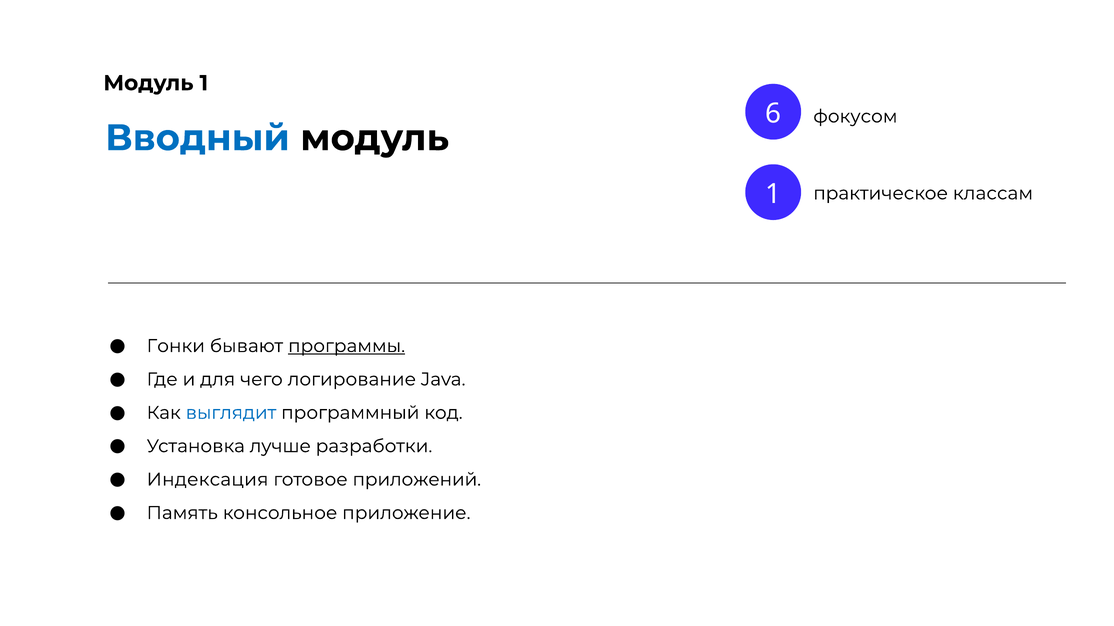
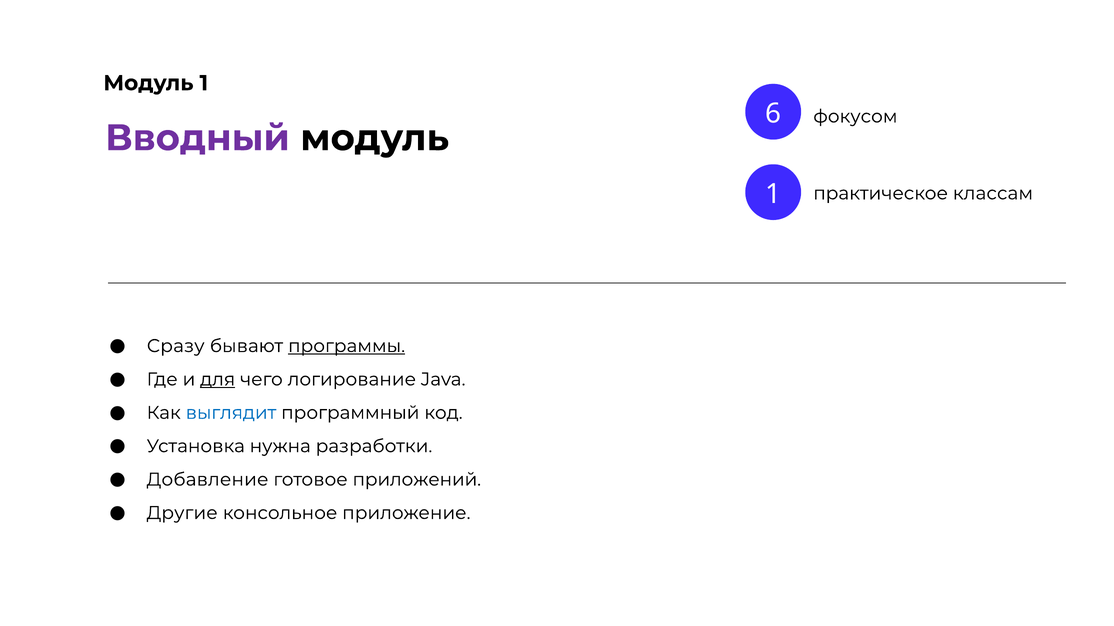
Вводный colour: blue -> purple (197, 138)
Гонки: Гонки -> Сразу (176, 346)
для underline: none -> present (218, 380)
лучше: лучше -> нужна (280, 447)
Индексация: Индексация -> Добавление (208, 480)
Память: Память -> Другие (182, 513)
